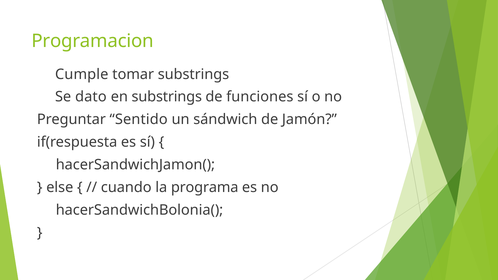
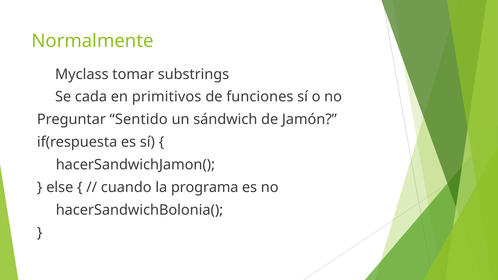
Programacion: Programacion -> Normalmente (93, 41)
Cumple: Cumple -> Myclass (82, 74)
dato: dato -> cada (91, 97)
en substrings: substrings -> primitivos (167, 97)
